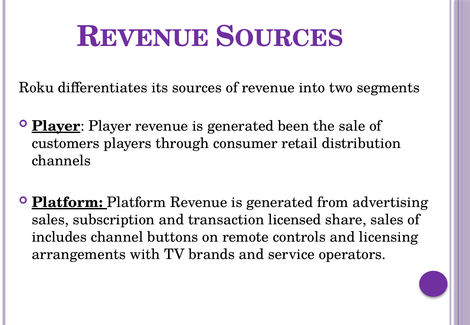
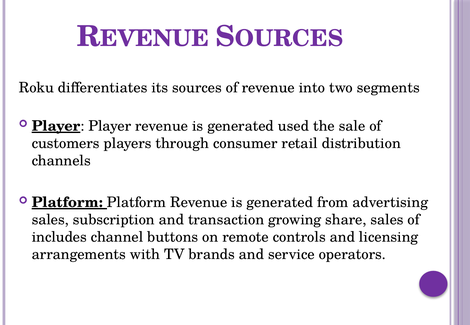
been: been -> used (294, 126)
licensed: licensed -> growing (295, 220)
